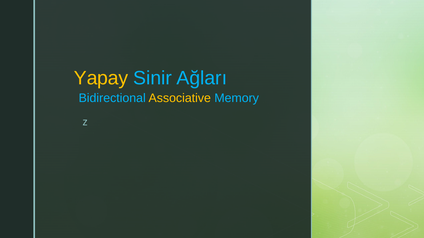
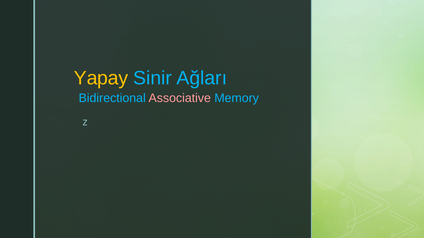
Associative colour: yellow -> pink (180, 98)
